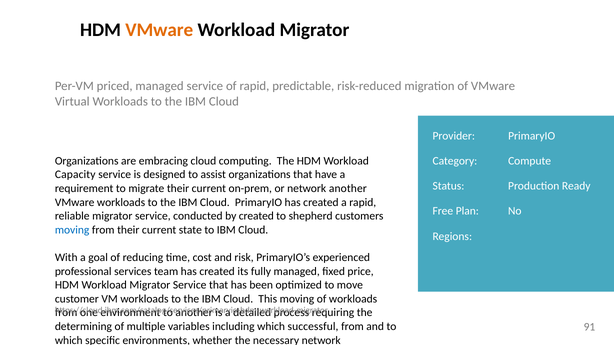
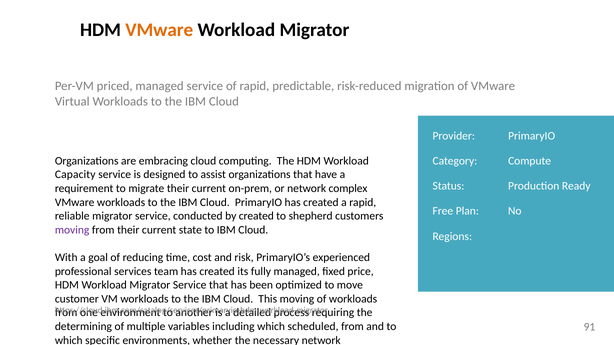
network another: another -> complex (348, 189)
moving colour: blue -> purple (72, 230)
which successful: successful -> scheduled (313, 327)
